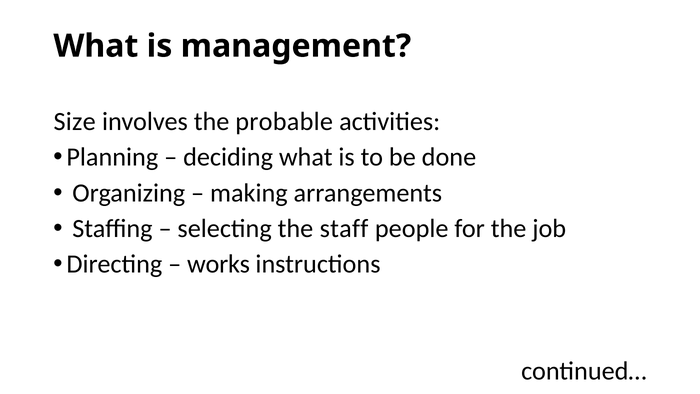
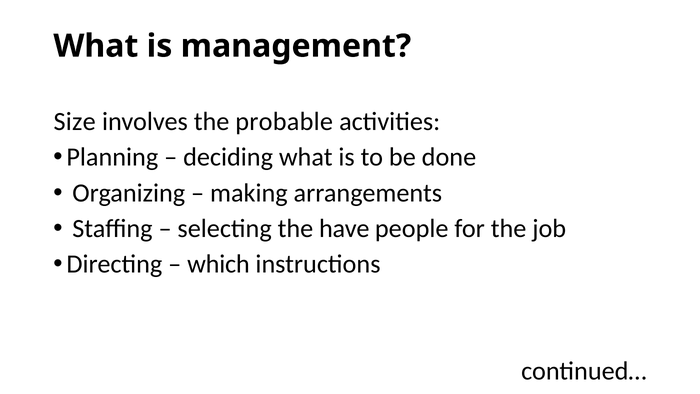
staff: staff -> have (344, 228)
works: works -> which (218, 264)
